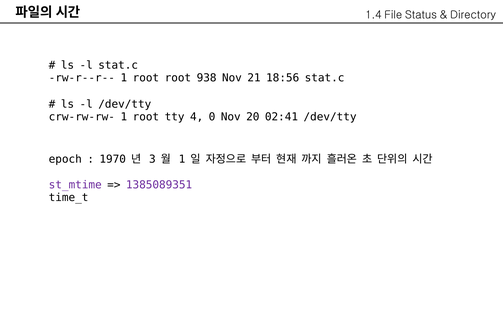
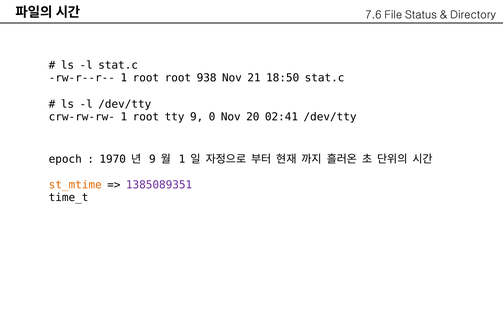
1.4: 1.4 -> 7.6 (373, 15)
18:56: 18:56 -> 18:50 (283, 78)
tty 4: 4 -> 9 (197, 117)
3: 3 -> 9 (152, 159)
st_mtime colour: purple -> orange (75, 185)
